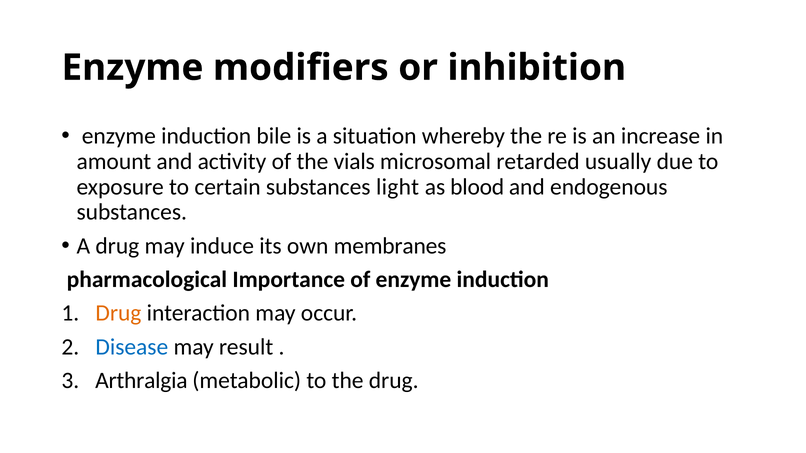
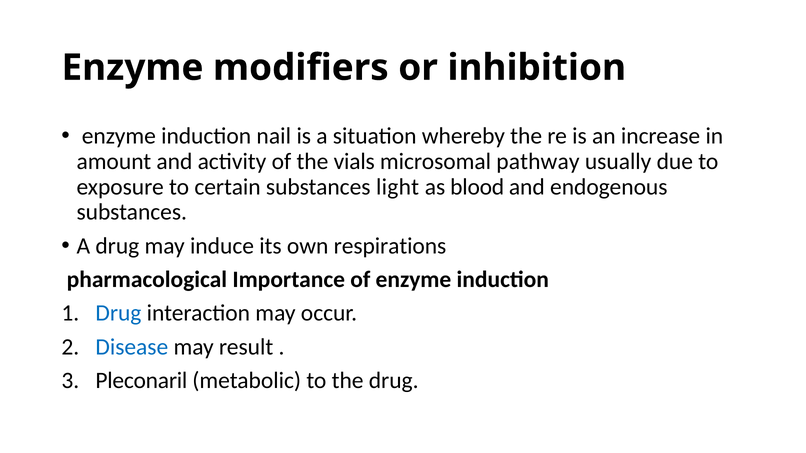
bile: bile -> nail (274, 136)
retarded: retarded -> pathway (538, 162)
membranes: membranes -> respirations (390, 246)
Drug colour: orange -> blue (118, 314)
Arthralgia: Arthralgia -> Pleconaril (141, 381)
